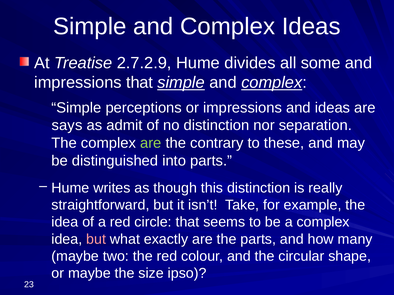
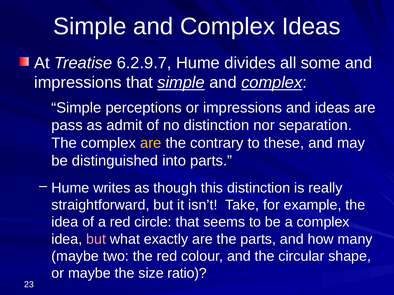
2.7.2.9: 2.7.2.9 -> 6.2.9.7 (144, 63)
says: says -> pass (67, 126)
are colour: light green -> yellow (151, 143)
ipso: ipso -> ratio (187, 274)
